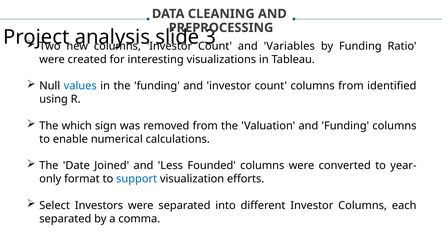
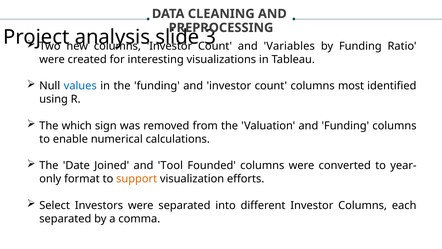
columns from: from -> most (351, 86)
Less: Less -> Tool (170, 165)
support colour: blue -> orange (137, 179)
